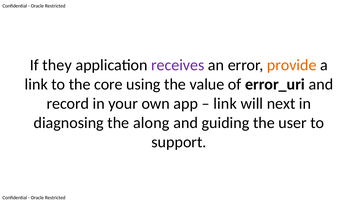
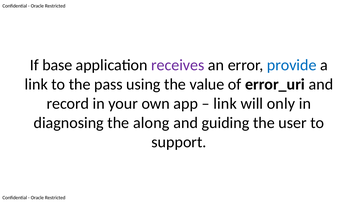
they: they -> base (57, 65)
provide colour: orange -> blue (292, 65)
core: core -> pass (108, 84)
next: next -> only (281, 104)
